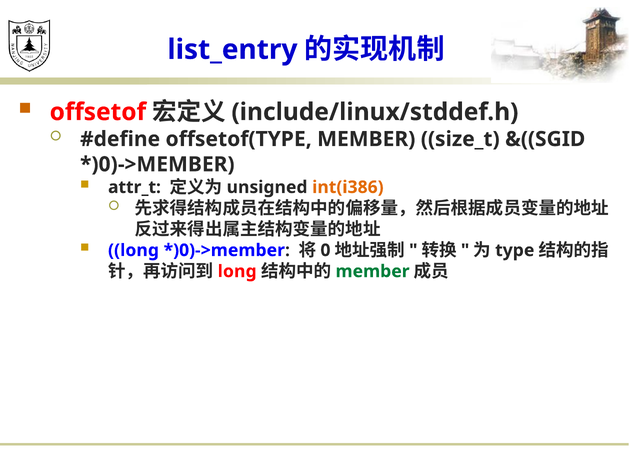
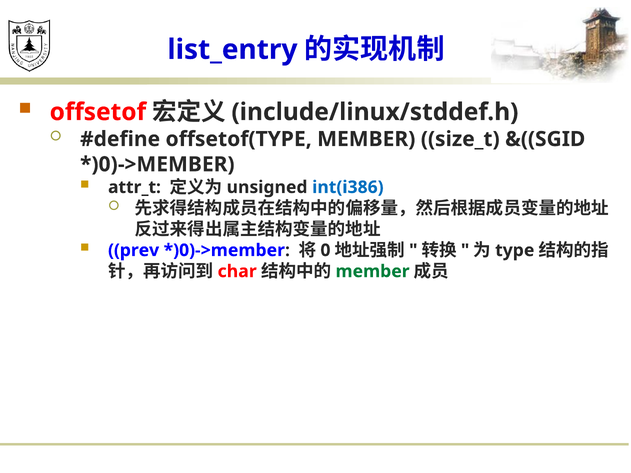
int(i386 colour: orange -> blue (348, 187)
long: long -> prev (134, 250)
long: long -> char (237, 272)
